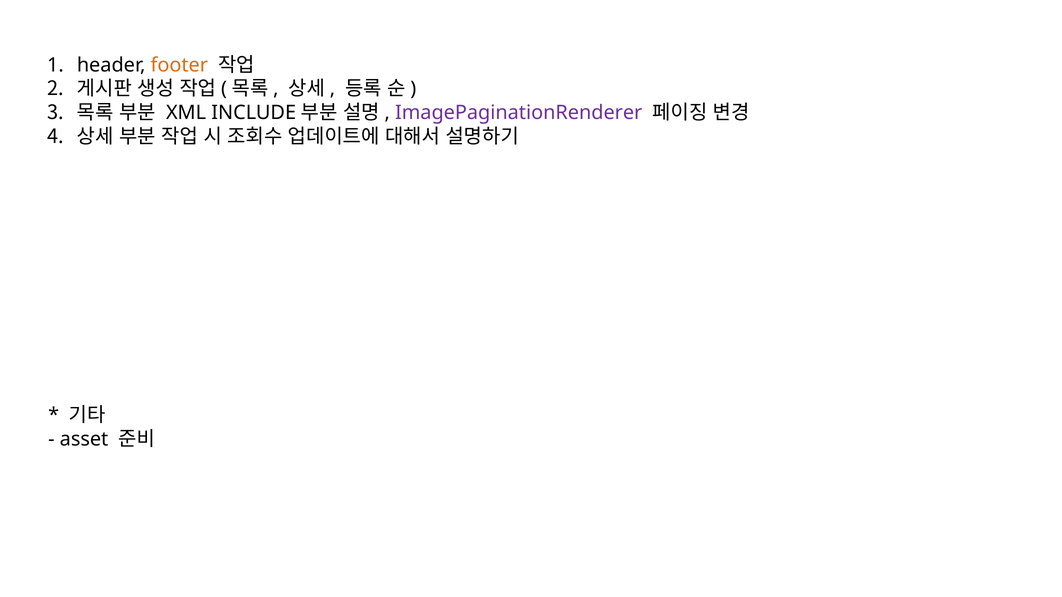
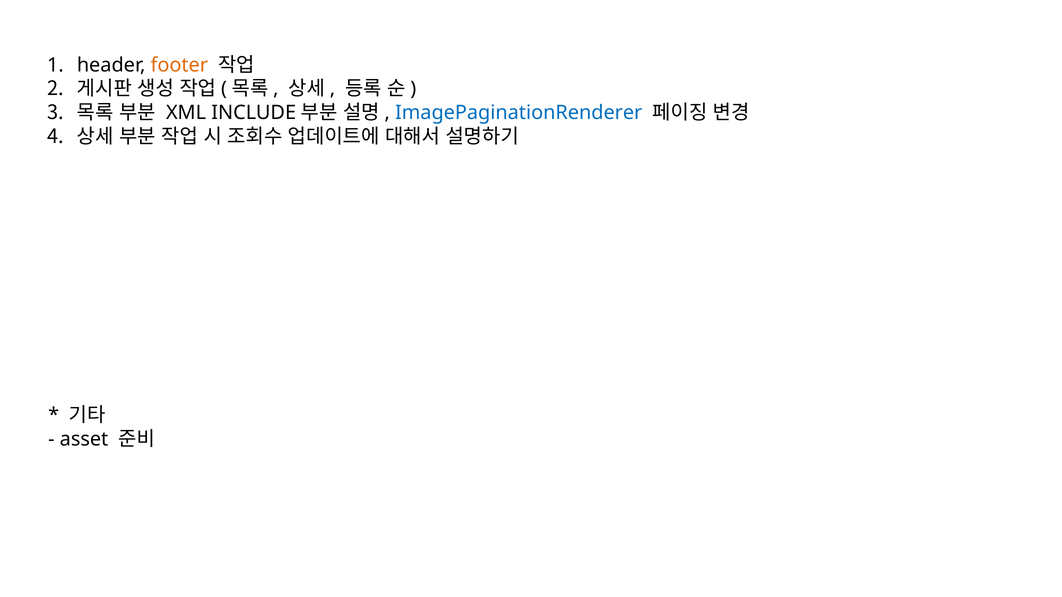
ImagePaginationRenderer colour: purple -> blue (519, 113)
